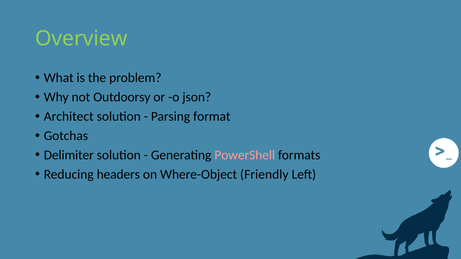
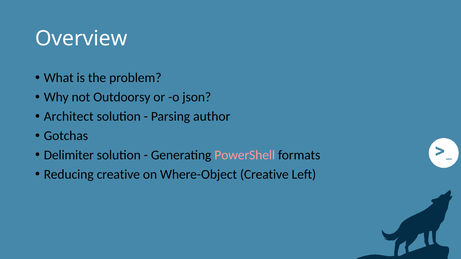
Overview colour: light green -> white (81, 39)
format: format -> author (212, 117)
Reducing headers: headers -> creative (118, 175)
Where-Object Friendly: Friendly -> Creative (264, 175)
